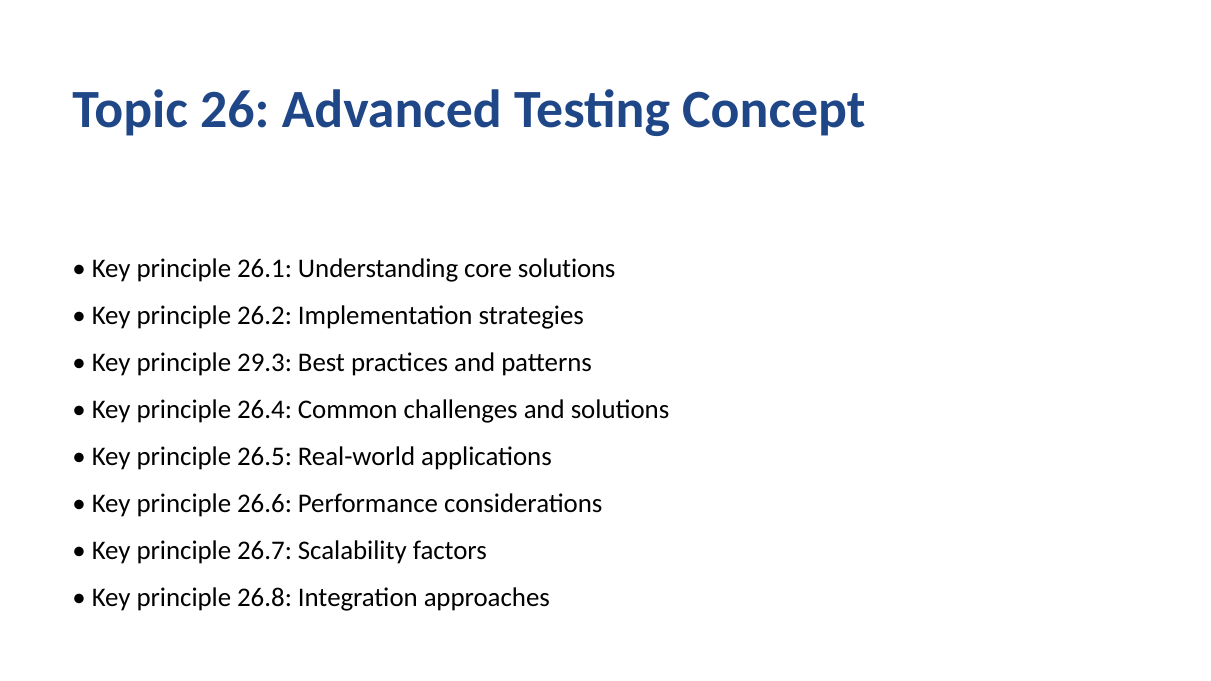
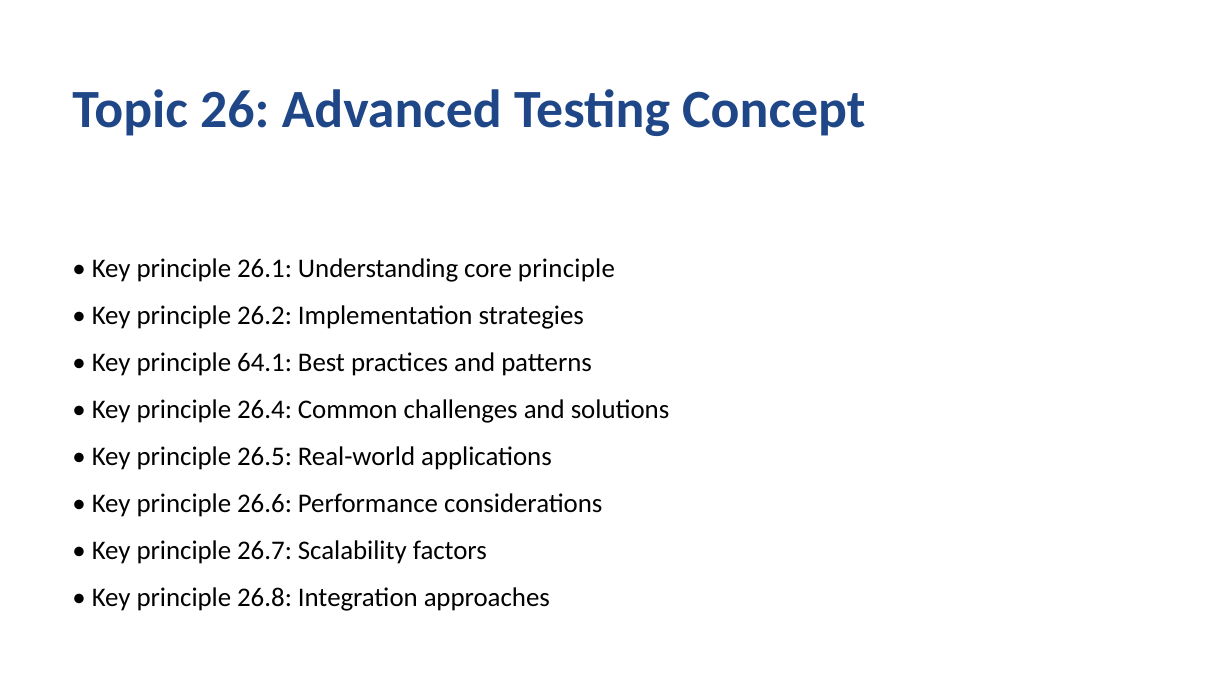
core solutions: solutions -> principle (566, 268)
29.3: 29.3 -> 64.1 (265, 362)
